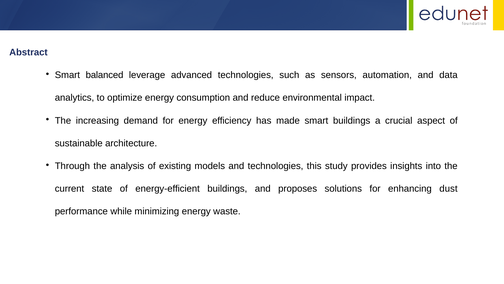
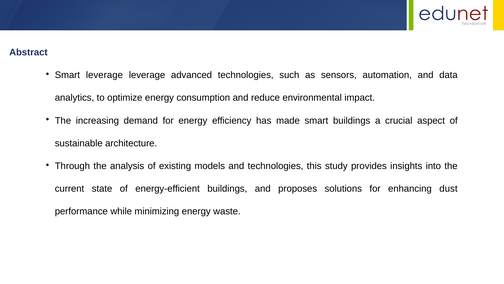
Smart balanced: balanced -> leverage (104, 75)
